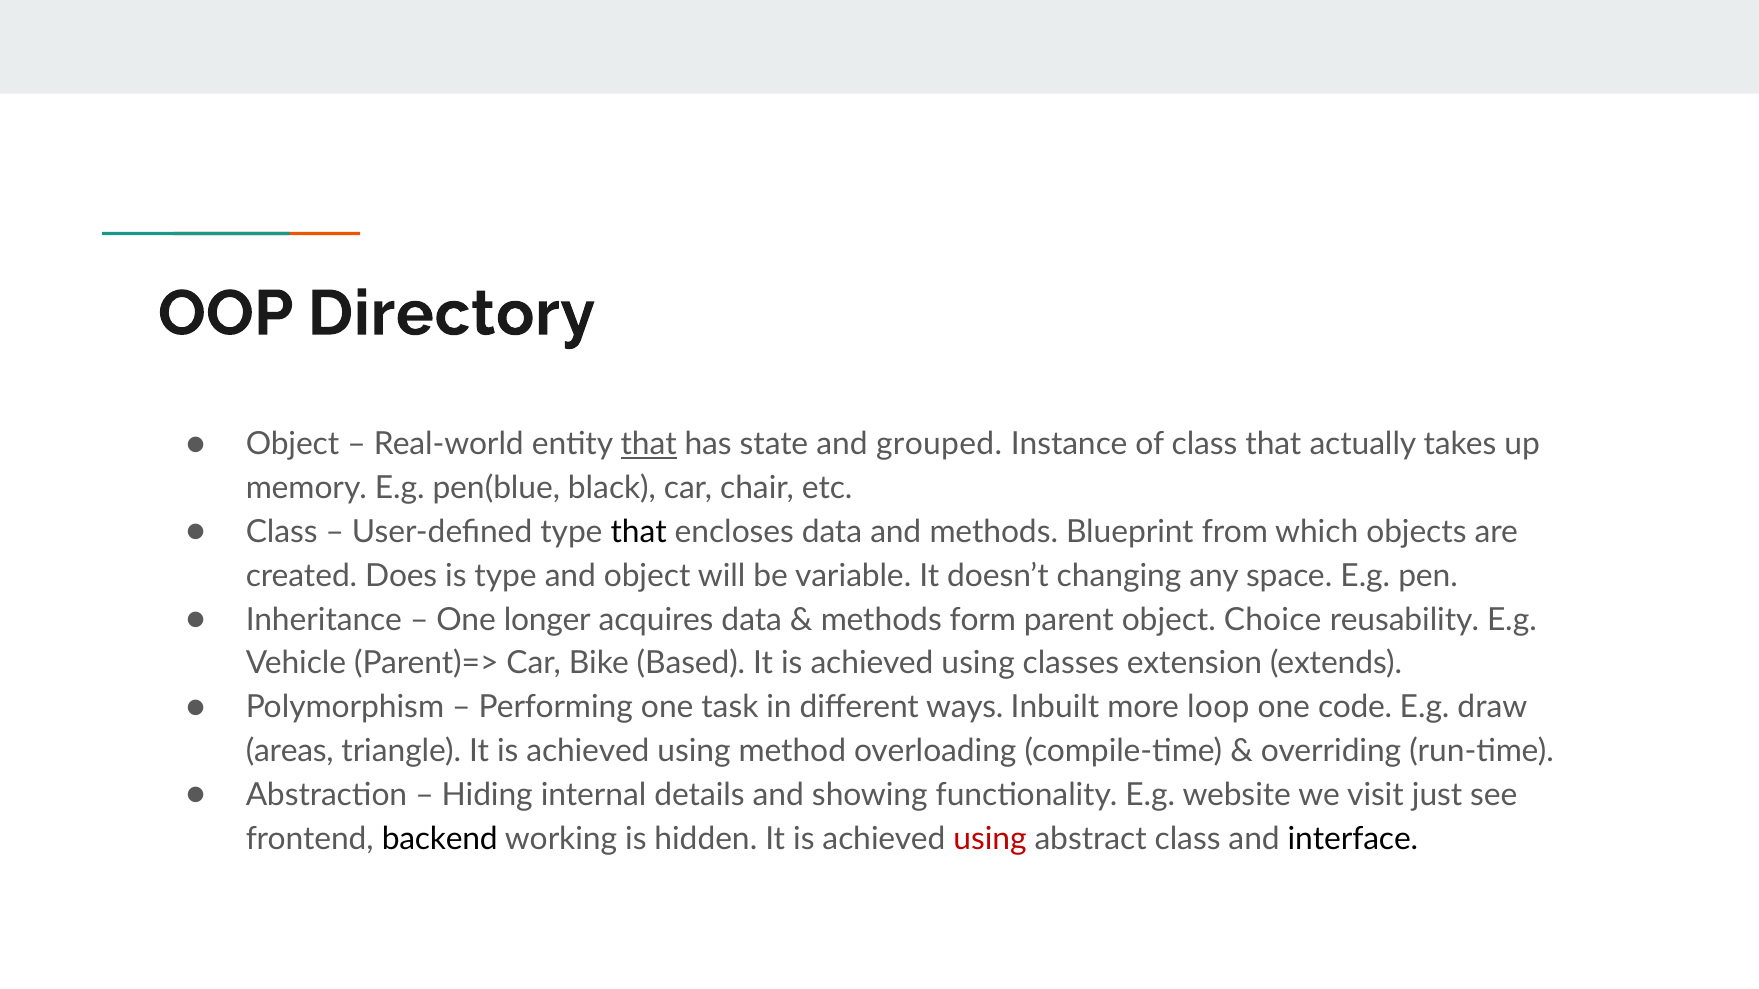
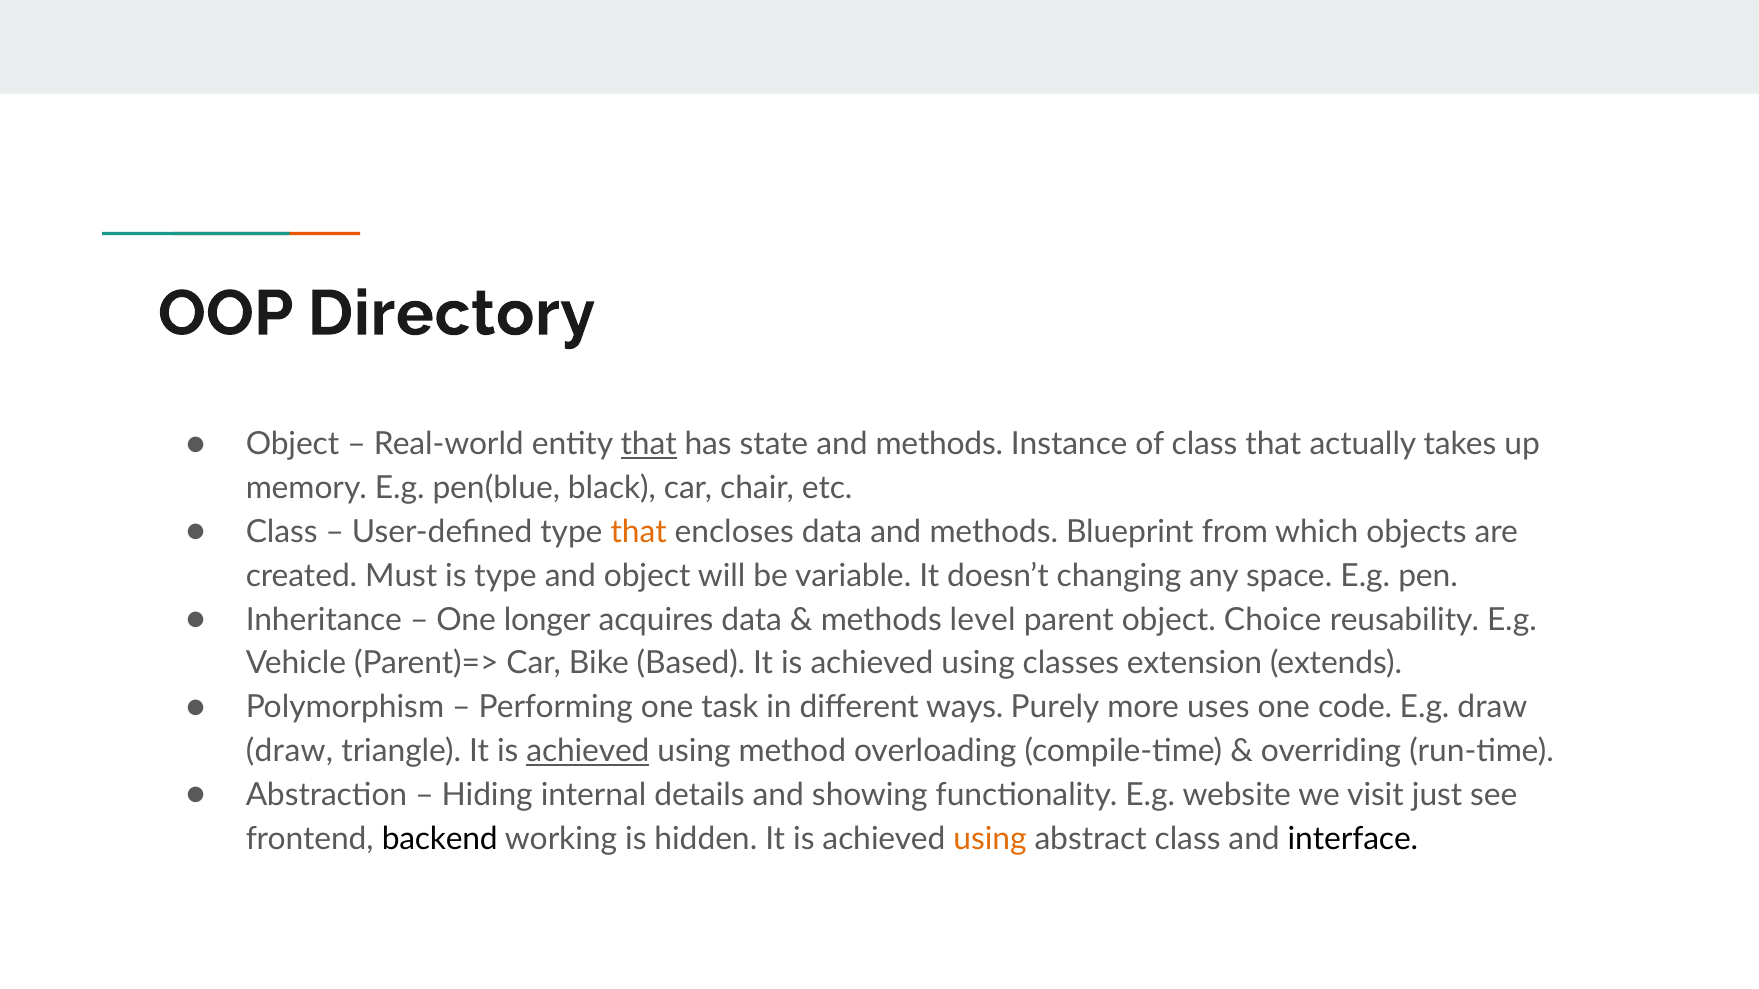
state and grouped: grouped -> methods (939, 444)
that colour: black -> orange (639, 532)
Does: Does -> Must (401, 576)
form: form -> level (983, 620)
Inbuilt: Inbuilt -> Purely (1055, 708)
loop: loop -> uses (1218, 708)
areas: areas -> draw (289, 751)
achieved underline: none -> present (588, 751)
using colour: red -> orange (990, 839)
